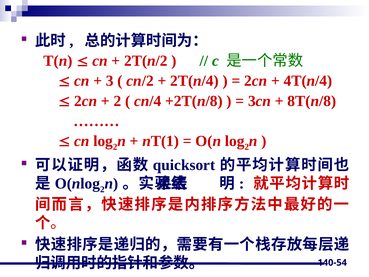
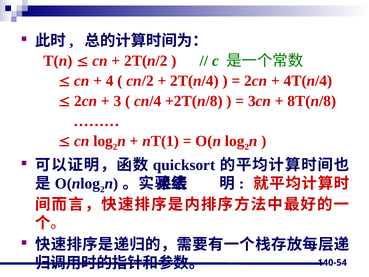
3: 3 -> 4 (110, 81)
2: 2 -> 3 (117, 101)
